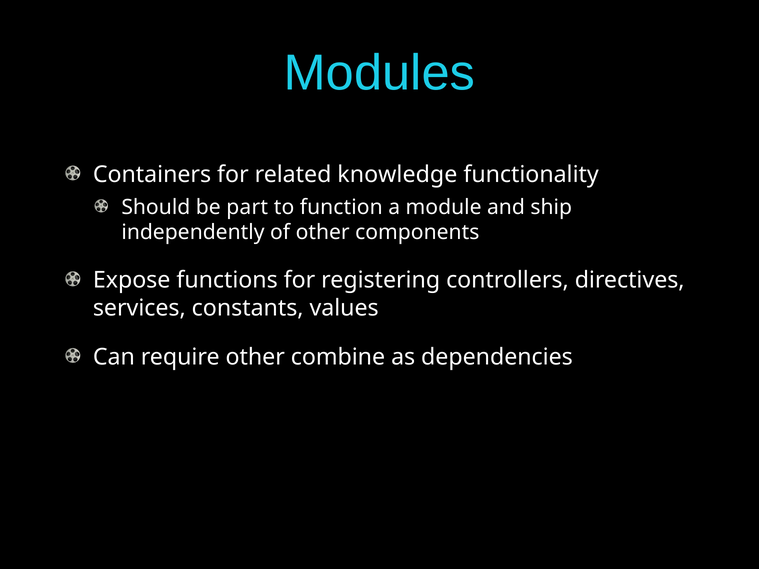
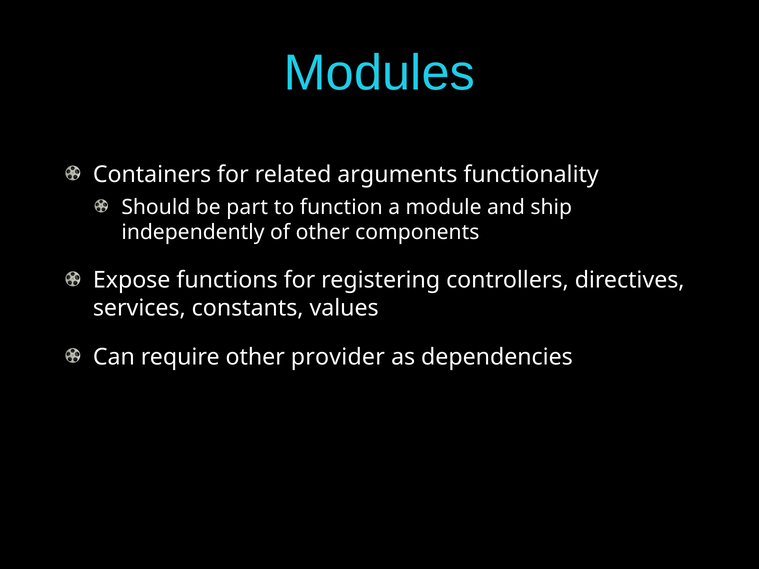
knowledge: knowledge -> arguments (397, 174)
combine: combine -> provider (338, 357)
